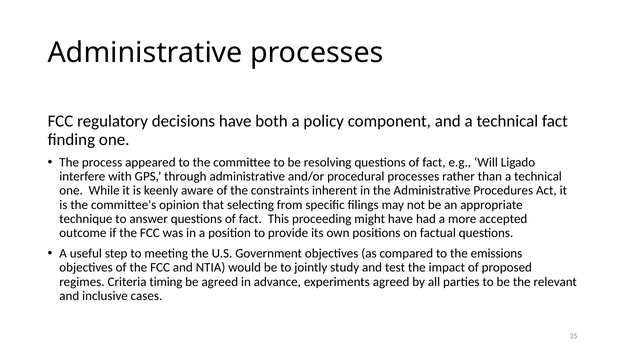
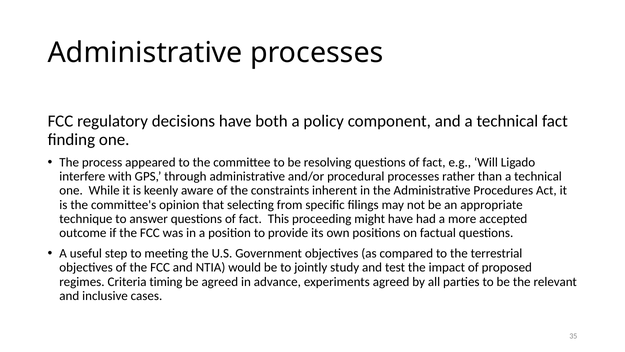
emissions: emissions -> terrestrial (497, 253)
